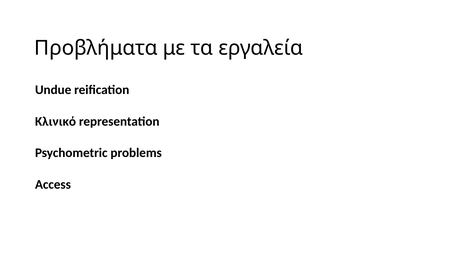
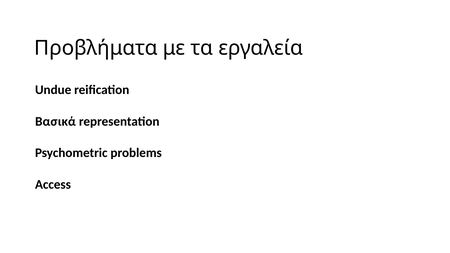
Κλινικό: Κλινικό -> Βασικά (55, 122)
